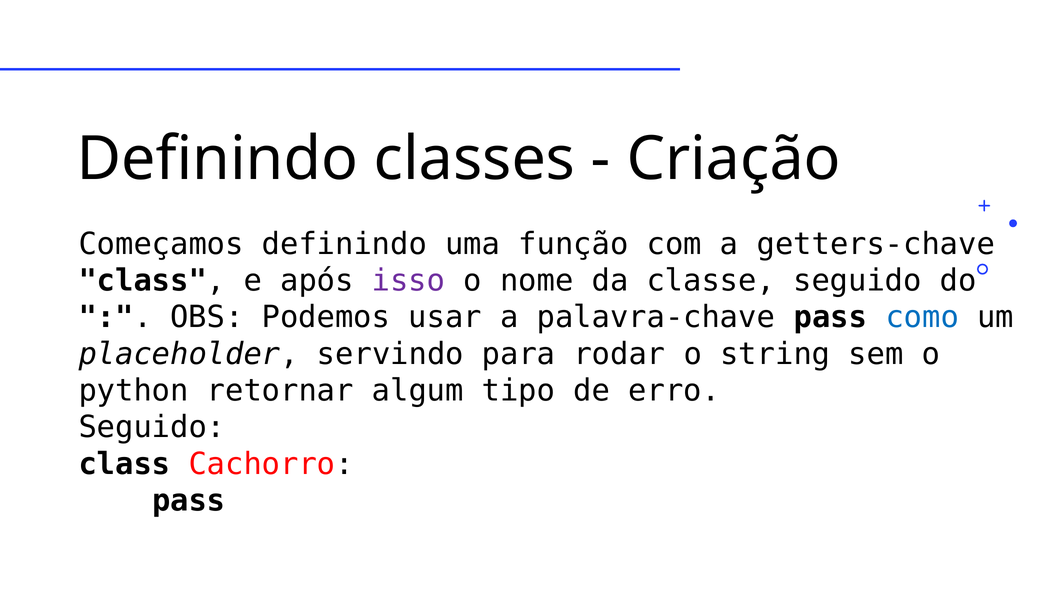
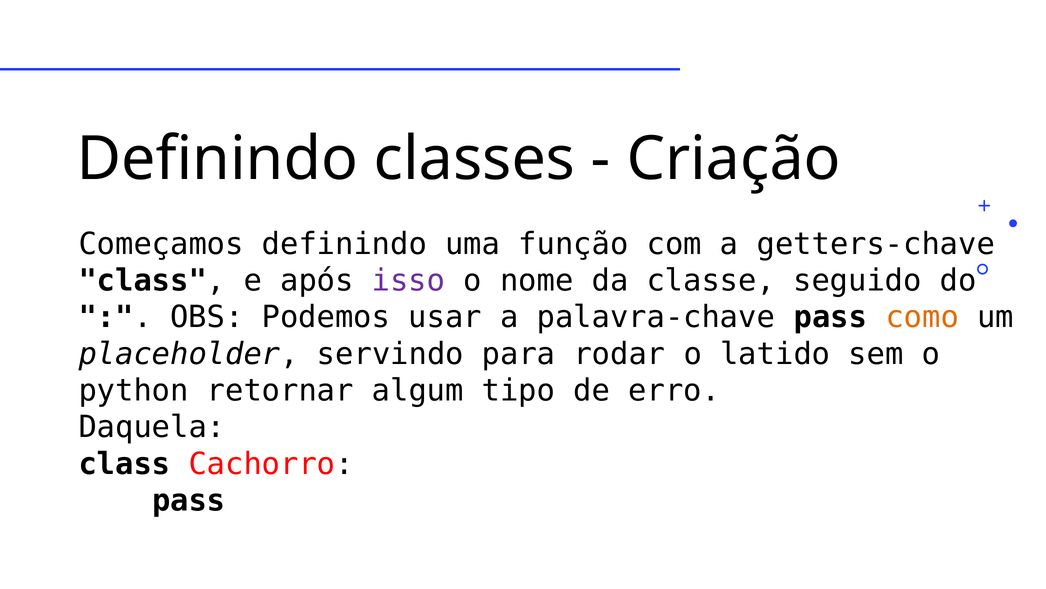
como colour: blue -> orange (922, 317)
string: string -> latido (775, 354)
Seguido: Seguido -> Daquela (152, 427)
